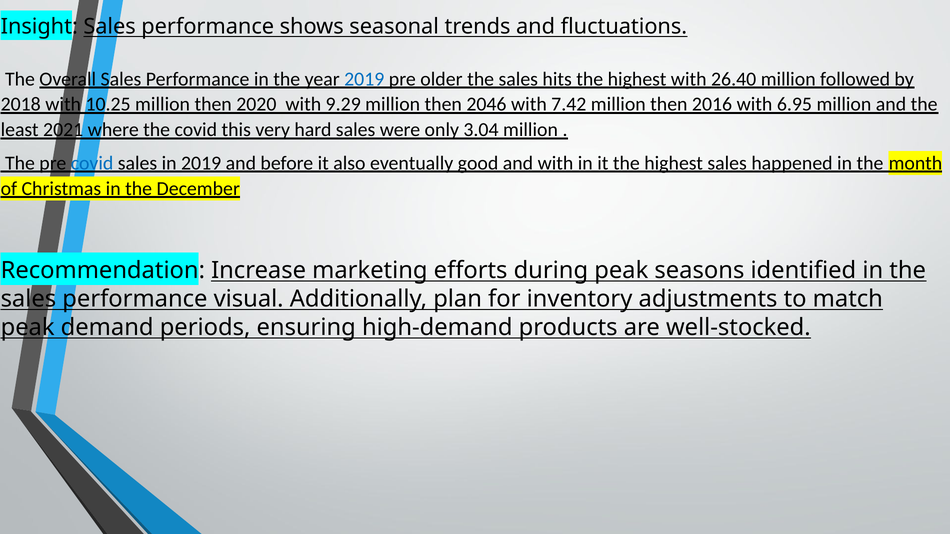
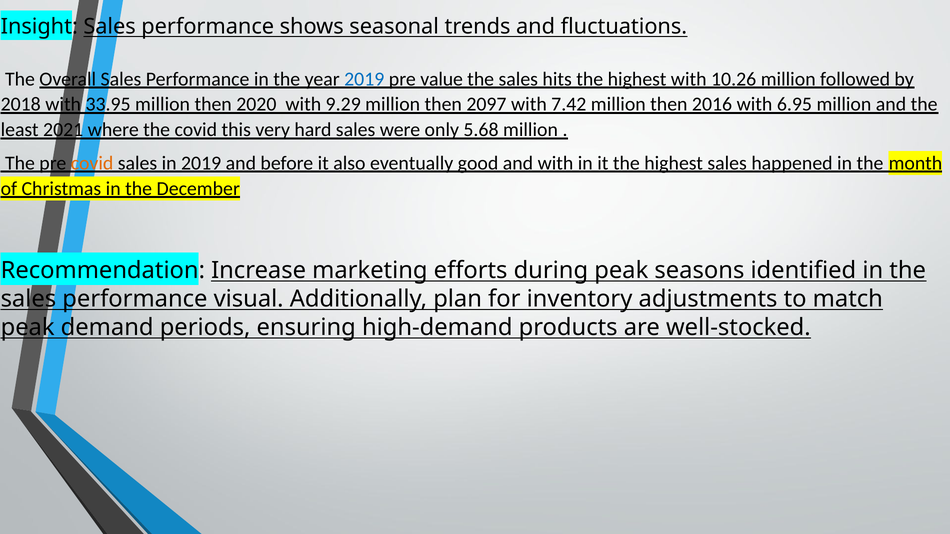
older: older -> value (442, 79)
26.40: 26.40 -> 10.26 (734, 79)
10.25: 10.25 -> 33.95 (108, 104)
2046: 2046 -> 2097 (486, 104)
3.04: 3.04 -> 5.68 (481, 130)
covid colour: blue -> orange (92, 163)
